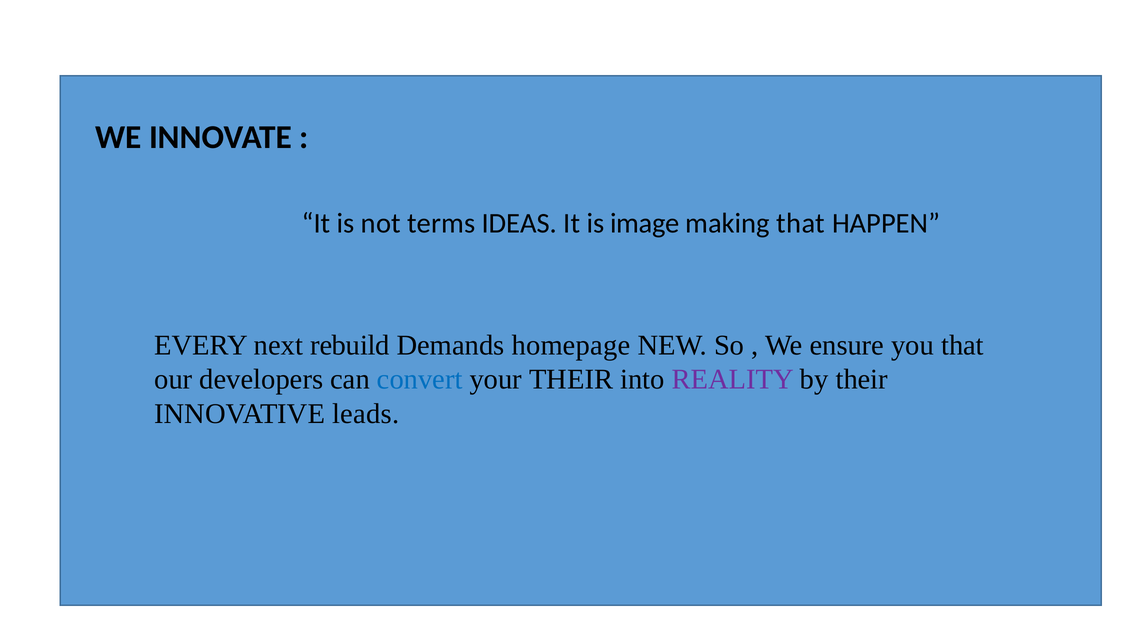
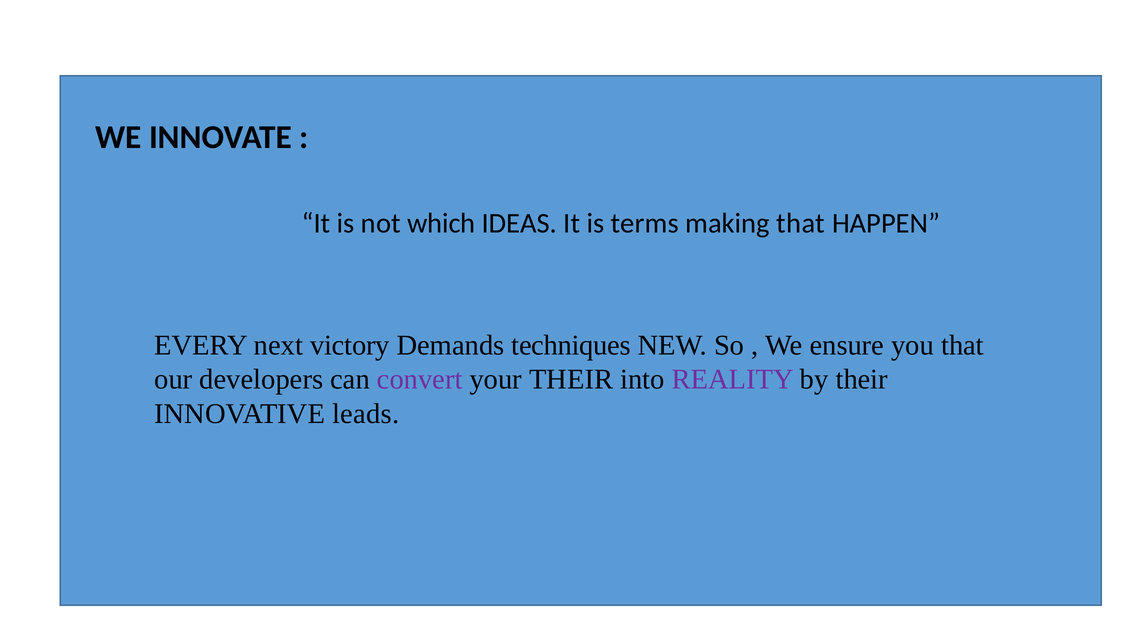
terms: terms -> which (441, 224)
image: image -> terms (645, 224)
rebuild: rebuild -> victory (350, 345)
homepage: homepage -> techniques (571, 345)
convert colour: blue -> purple (420, 380)
